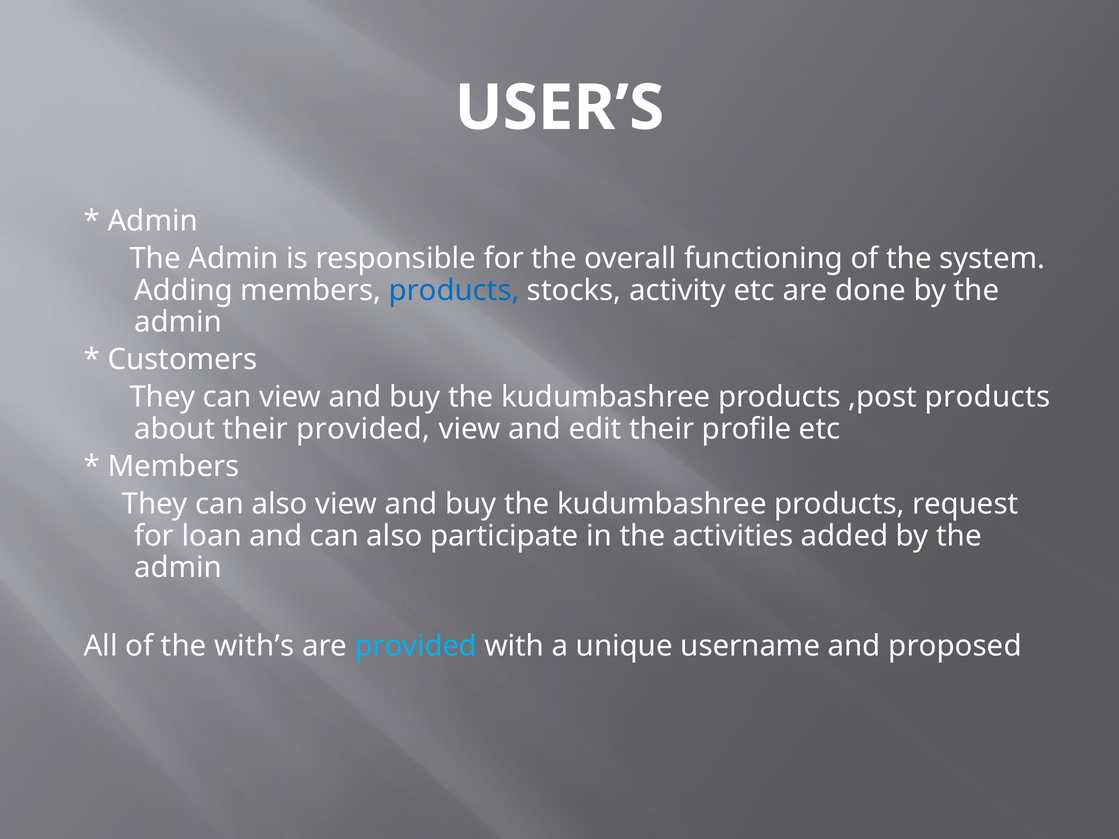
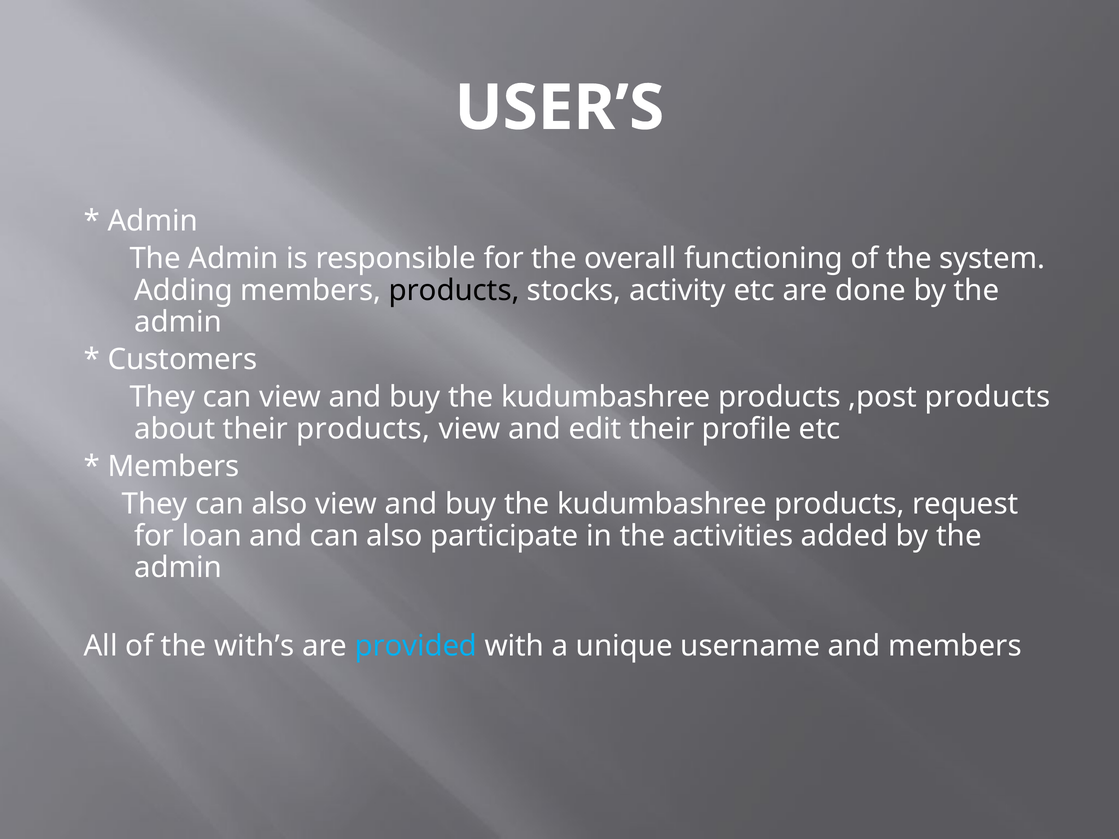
products colour: blue -> black (454, 290)
their provided: provided -> products (363, 429)
and proposed: proposed -> members (955, 646)
